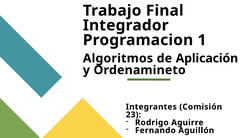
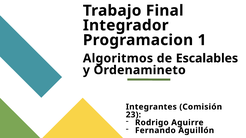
Aplicación: Aplicación -> Escalables (207, 58)
